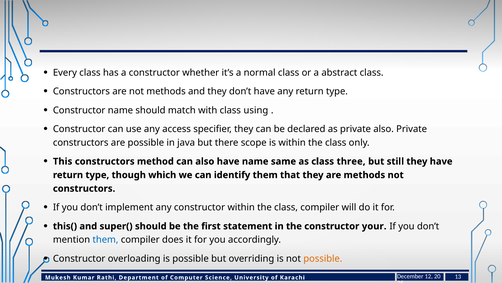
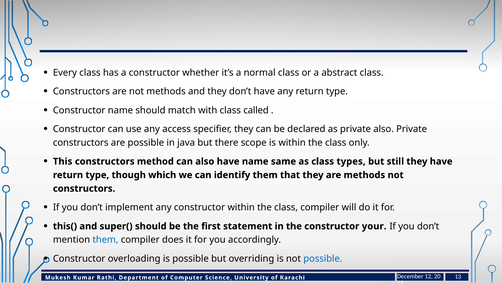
using: using -> called (256, 110)
three: three -> types (351, 161)
possible colour: orange -> blue (323, 258)
